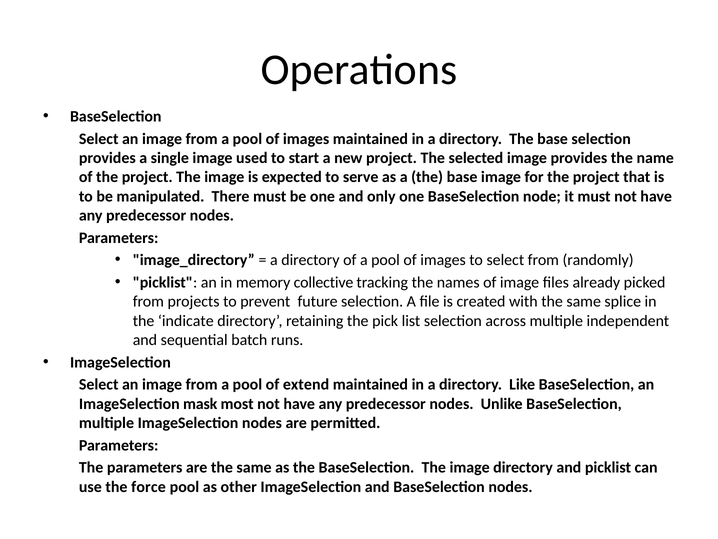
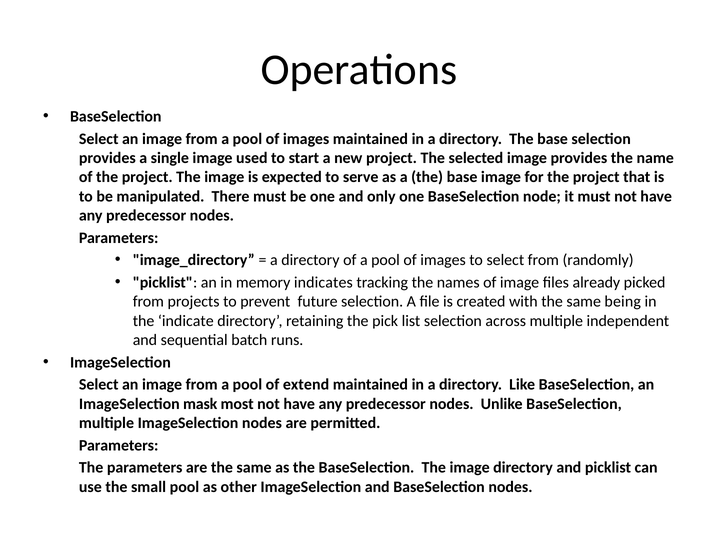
collective: collective -> indicates (323, 282)
splice: splice -> being (623, 301)
force: force -> small (149, 486)
